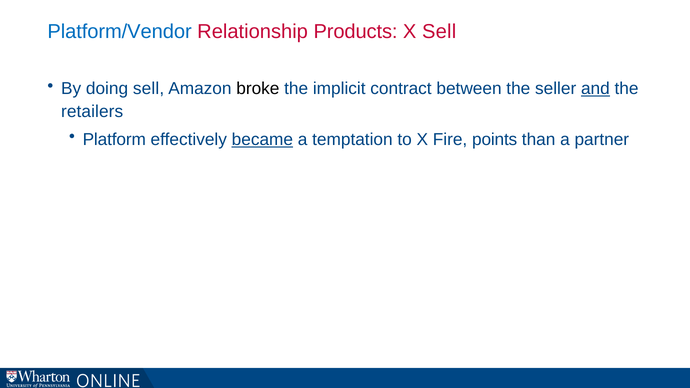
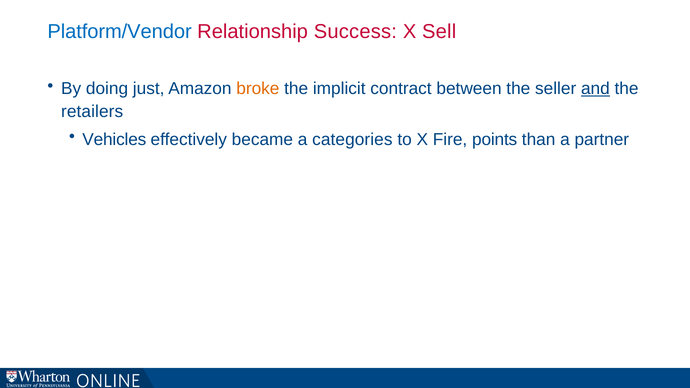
Products: Products -> Success (355, 31)
doing sell: sell -> just (149, 89)
broke colour: black -> orange (258, 89)
Platform: Platform -> Vehicles (114, 140)
became underline: present -> none (262, 140)
temptation: temptation -> categories (352, 140)
